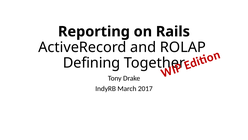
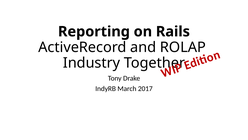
Defining: Defining -> Industry (92, 63)
